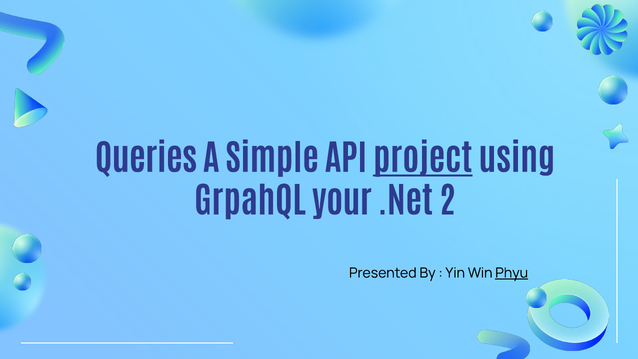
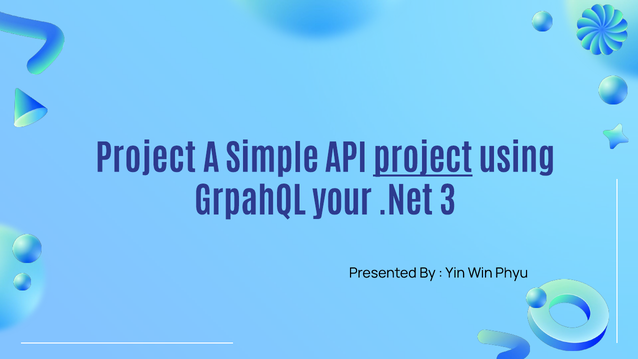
Queries: Queries -> Project (146, 160)
2: 2 -> 3 (448, 203)
Phyu underline: present -> none (512, 273)
